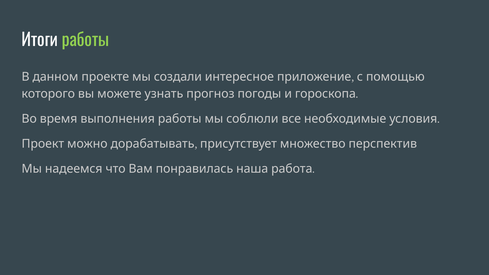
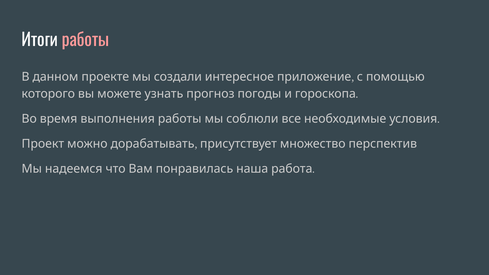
работы colour: light green -> pink (86, 41)
